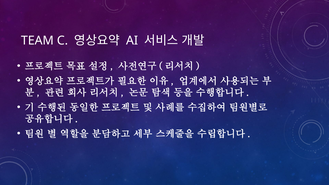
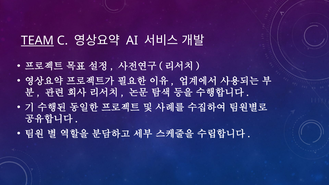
TEAM underline: none -> present (37, 41)
